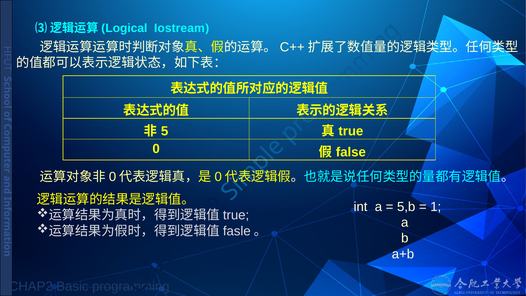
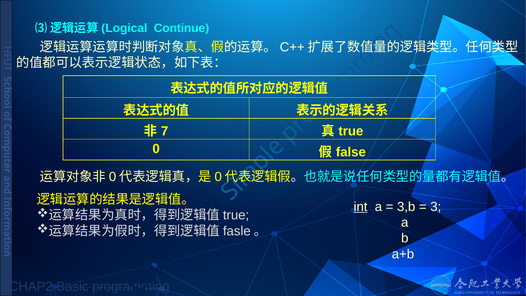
Iostream: Iostream -> Continue (179, 28)
5: 5 -> 7 (165, 131)
int underline: none -> present (361, 207)
5,b: 5,b -> 3,b (406, 207)
1: 1 -> 3 (436, 207)
